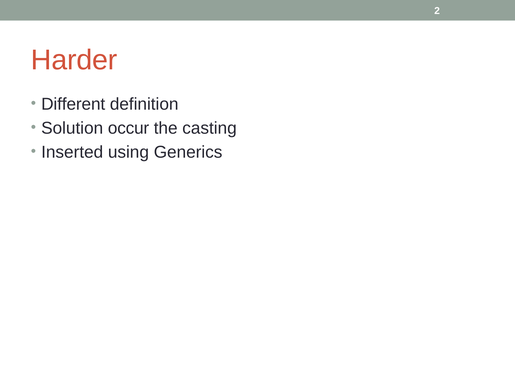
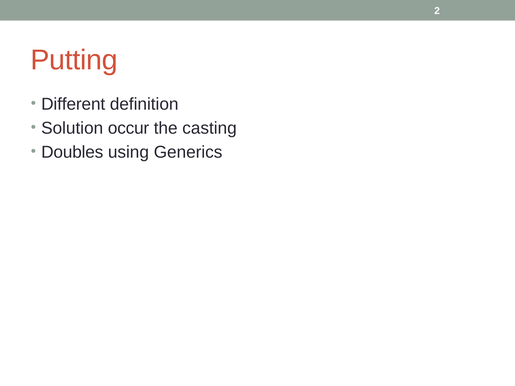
Harder: Harder -> Putting (74, 60)
Inserted: Inserted -> Doubles (72, 152)
